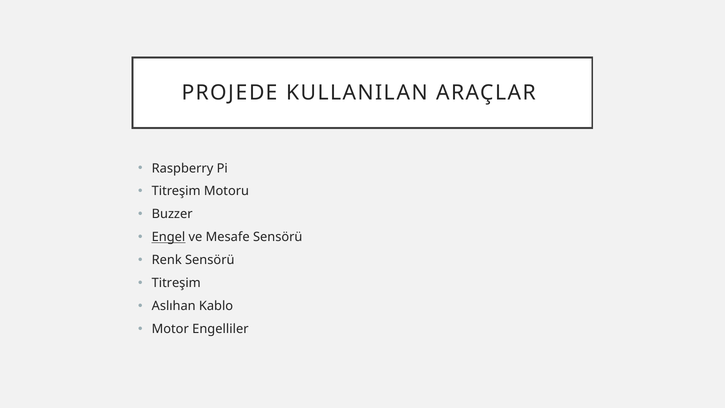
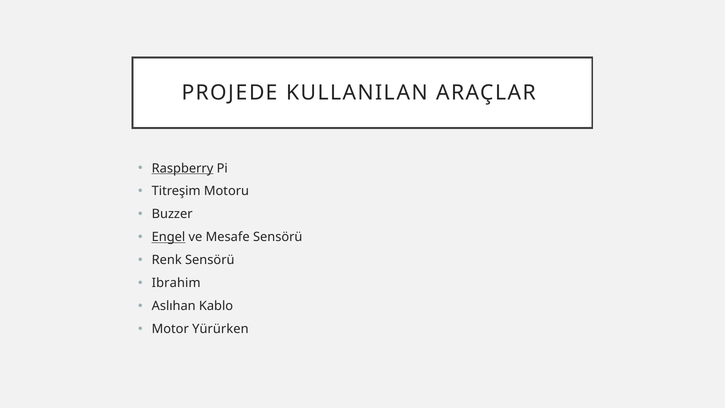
Raspberry underline: none -> present (183, 168)
Titreşim: Titreşim -> Ibrahim (176, 283)
Engelliler: Engelliler -> Yürürken (220, 329)
